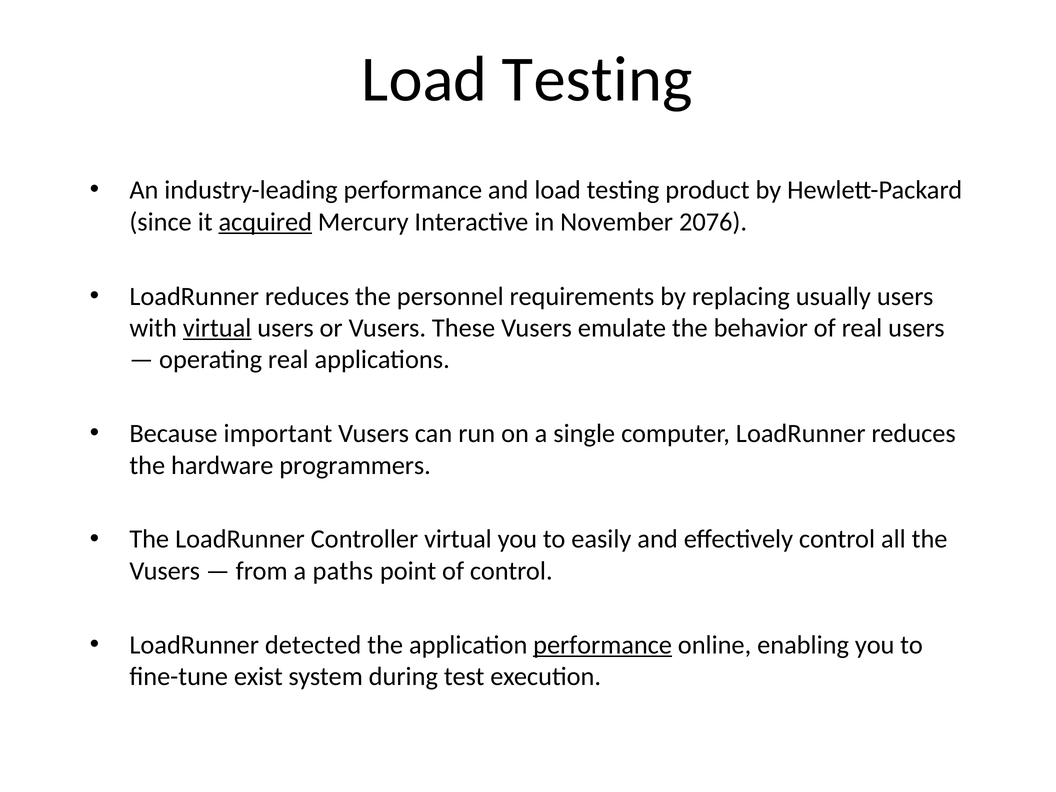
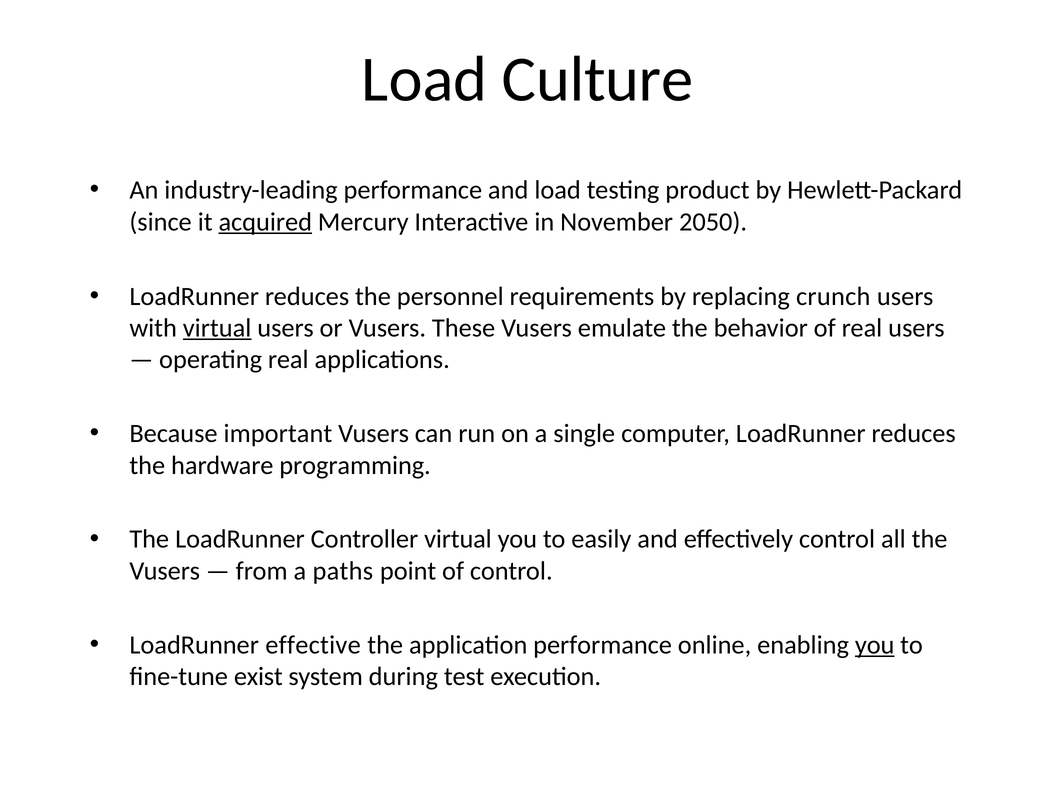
Testing: Testing -> Culture (598, 79)
2076: 2076 -> 2050 (713, 222)
usually: usually -> crunch (833, 296)
programmers: programmers -> programming (355, 465)
detected: detected -> effective (313, 645)
performance underline: present -> none (603, 645)
you underline: none -> present (875, 645)
